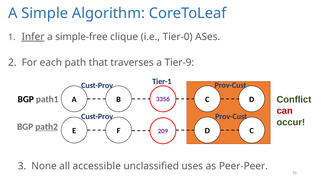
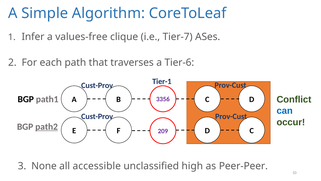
Infer underline: present -> none (33, 37)
simple-free: simple-free -> values-free (81, 37)
Tier-0: Tier-0 -> Tier-7 (178, 37)
Tier-9: Tier-9 -> Tier-6 (179, 62)
can colour: red -> blue (285, 111)
uses: uses -> high (192, 166)
